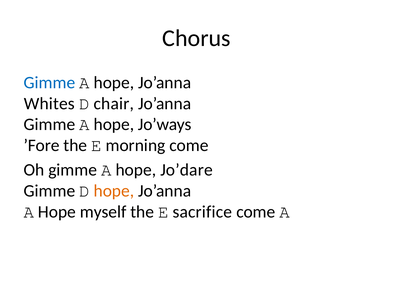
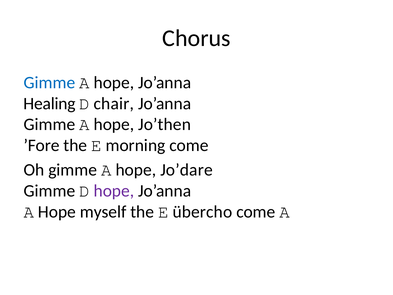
Whites: Whites -> Healing (49, 103)
Jo’ways: Jo’ways -> Jo’then (165, 124)
hope colour: orange -> purple (114, 191)
sacrifice: sacrifice -> übercho (202, 212)
